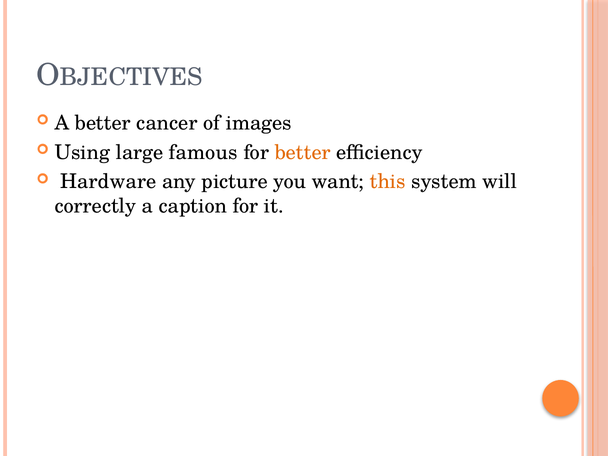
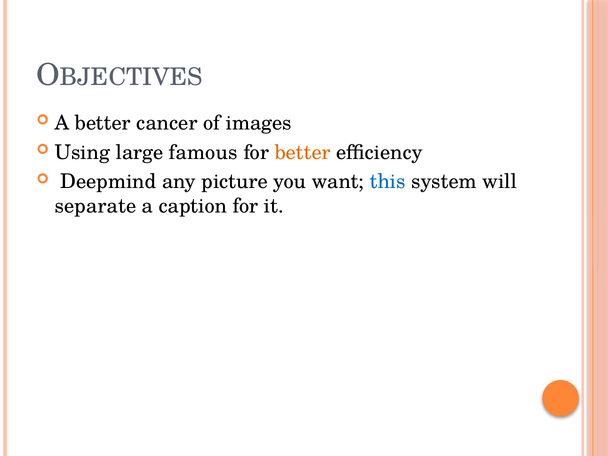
Hardware: Hardware -> Deepmind (108, 182)
this colour: orange -> blue (388, 182)
correctly: correctly -> separate (95, 206)
